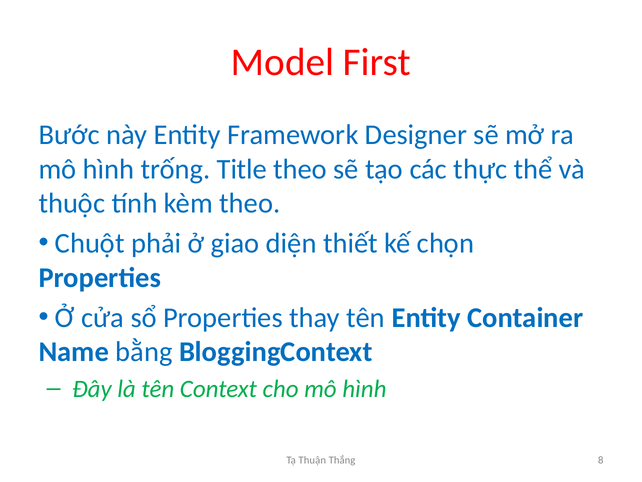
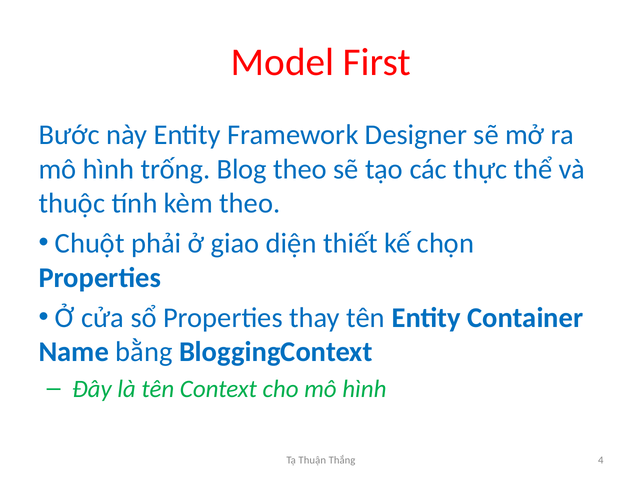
Title: Title -> Blog (242, 169)
8: 8 -> 4 (601, 460)
